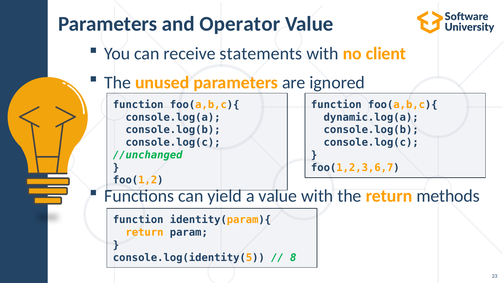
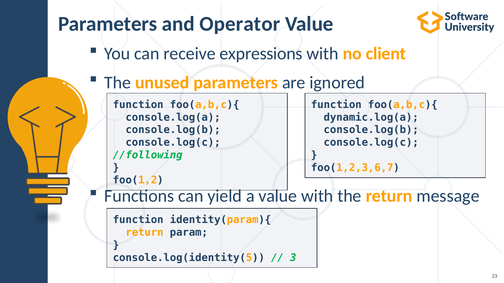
statements: statements -> expressions (261, 54)
//unchanged: //unchanged -> //following (148, 155)
methods: methods -> message (448, 196)
8: 8 -> 3 (293, 258)
